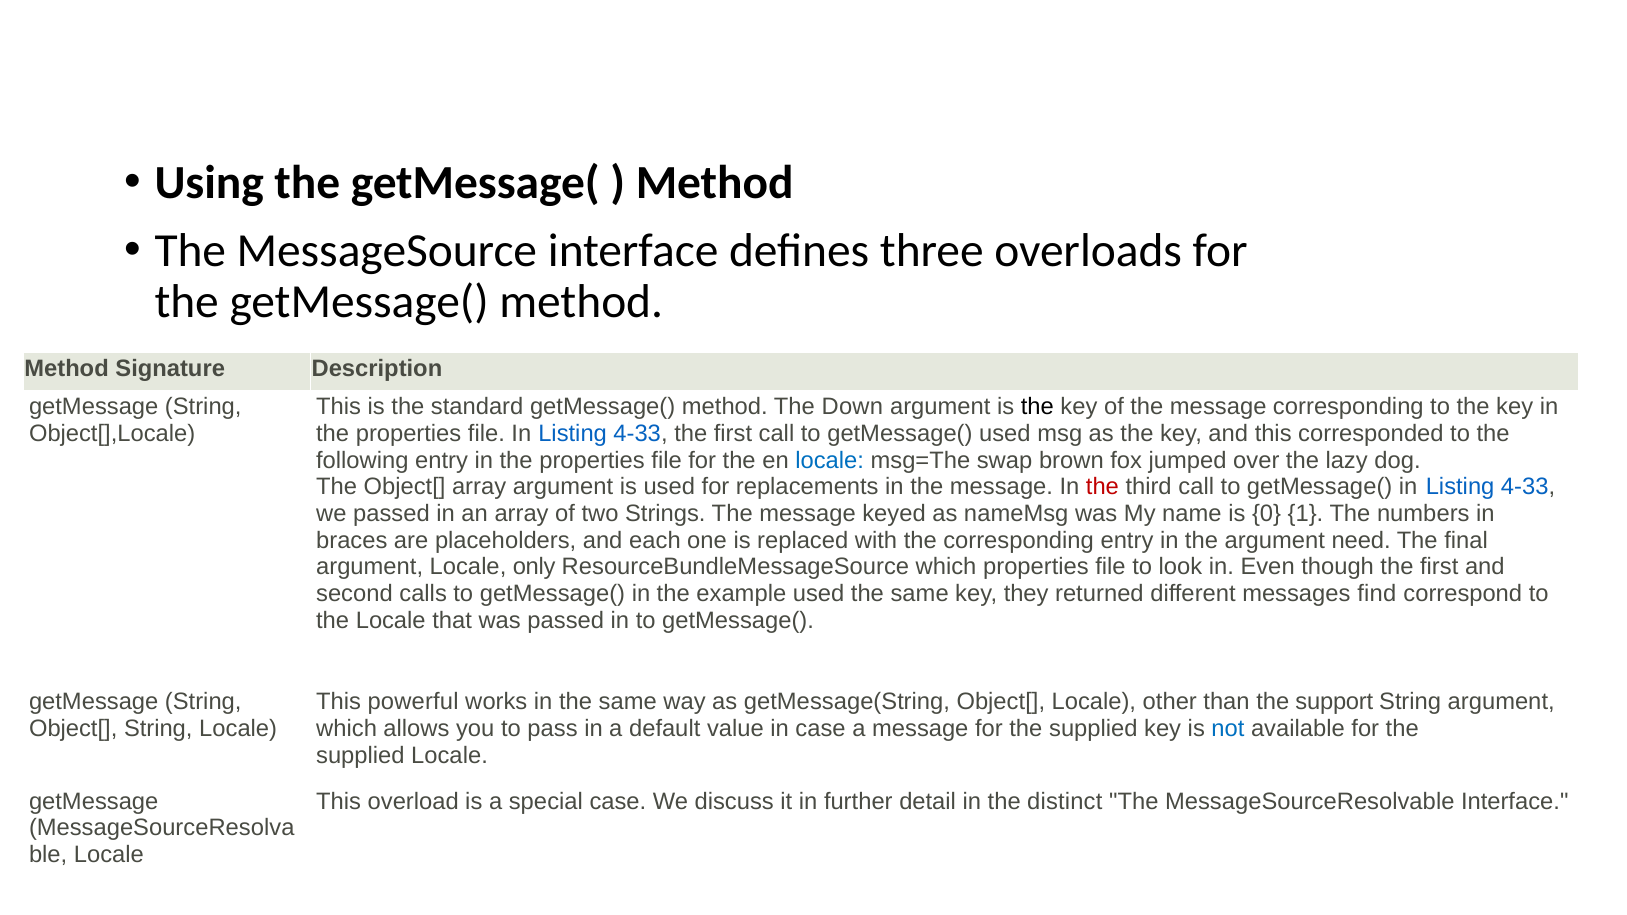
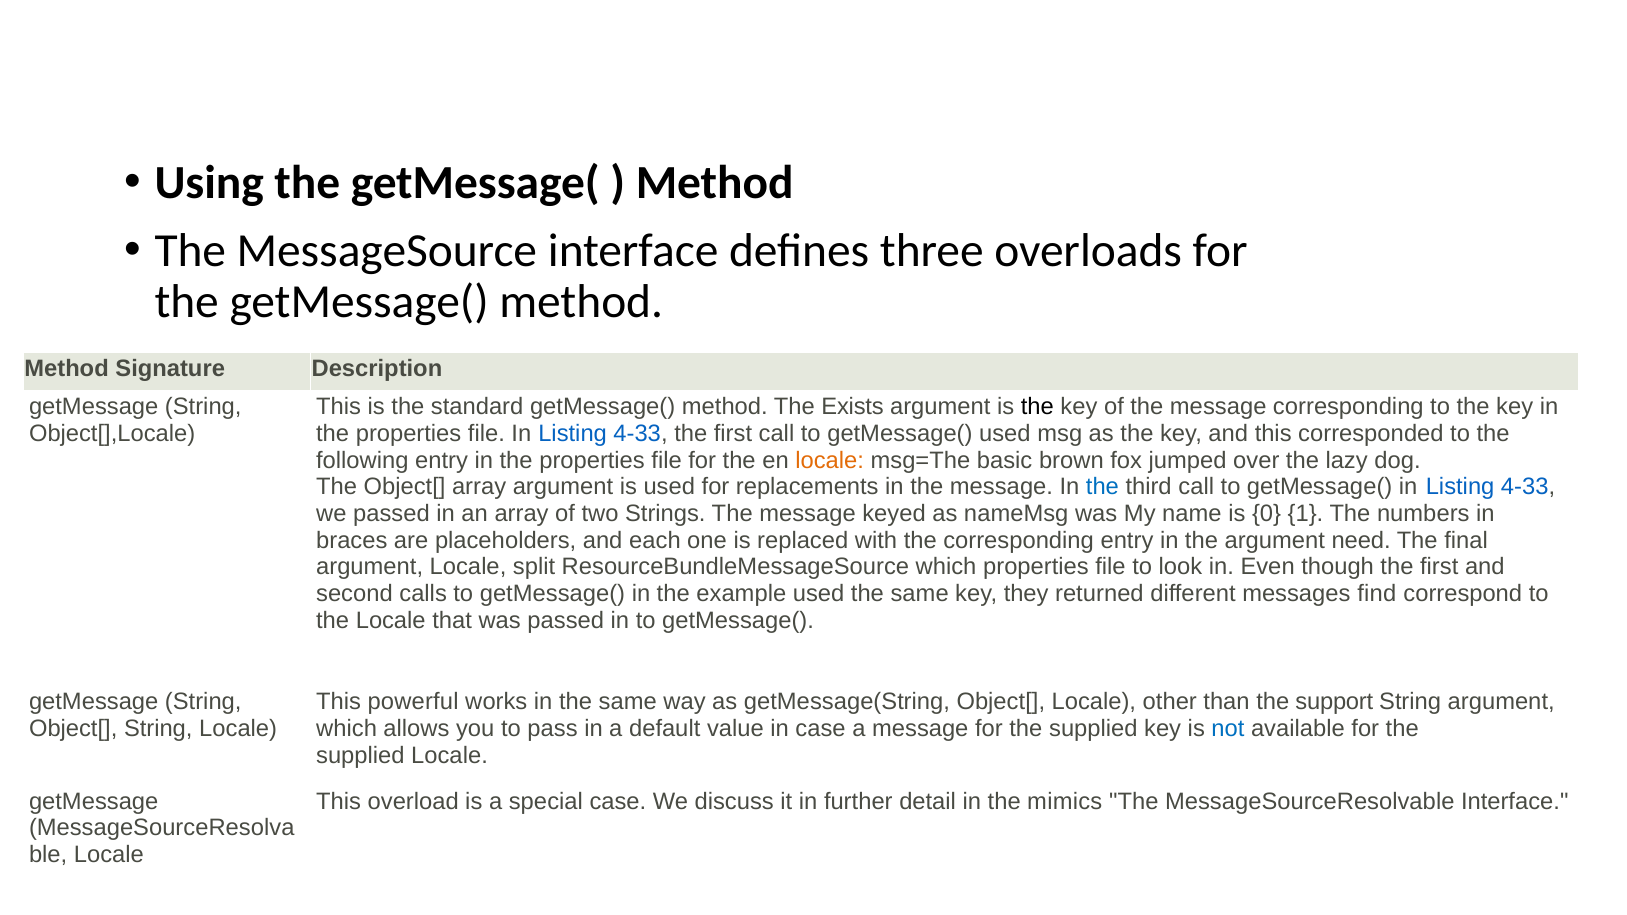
Down: Down -> Exists (853, 407)
locale colour: blue -> orange (830, 461)
swap: swap -> basic (1005, 461)
the colour: red -> blue (1102, 487)
only: only -> split (534, 567)
distinct: distinct -> mimics (1065, 802)
